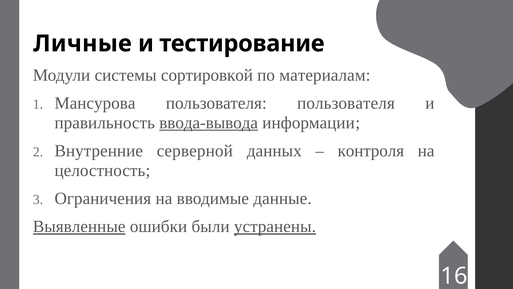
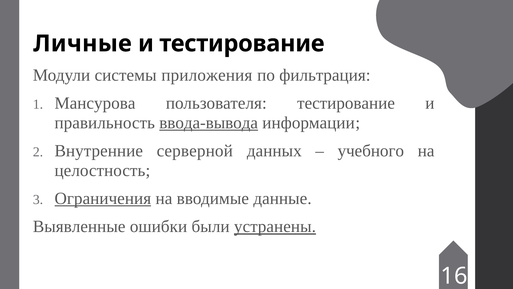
сортировкой: сортировкой -> приложения (207, 75)
материалам: материалам -> фильтрация (325, 75)
пользователя пользователя: пользователя -> тестирование (346, 103)
контроля: контроля -> учебного (371, 151)
Ограничения underline: none -> present (103, 198)
Выявленные underline: present -> none (79, 226)
